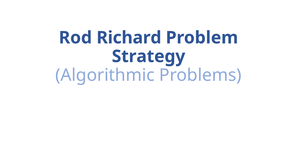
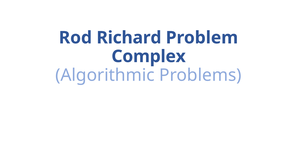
Strategy: Strategy -> Complex (149, 56)
